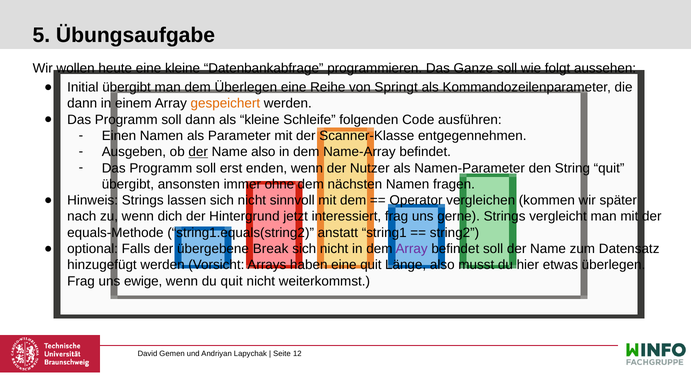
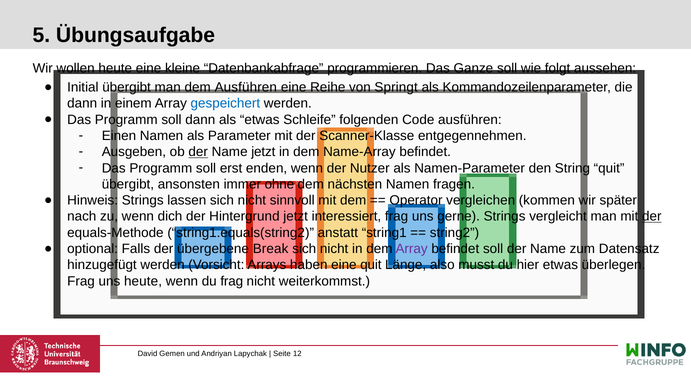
dem Überlegen: Überlegen -> Ausführen (246, 87)
gespeichert colour: orange -> blue (225, 103)
als kleine: kleine -> etwas (260, 120)
Name also: also -> jetzt (263, 152)
der underline: none -> present (652, 216)
uns ewige: ewige -> heute (143, 281)
du quit: quit -> frag (232, 281)
